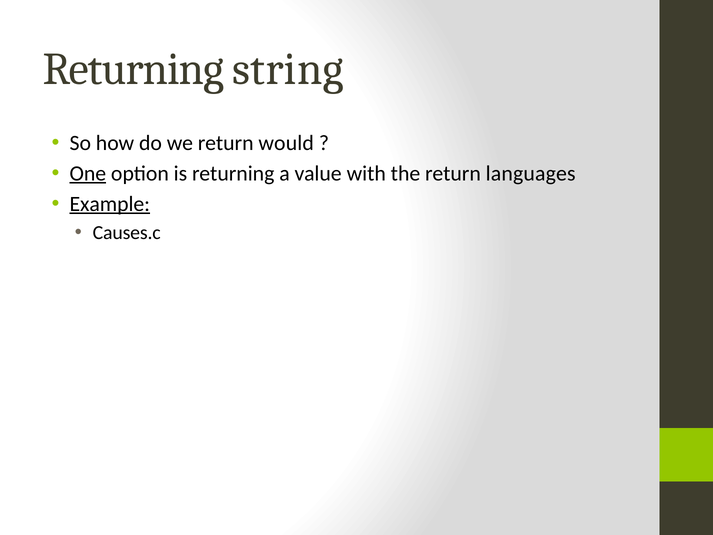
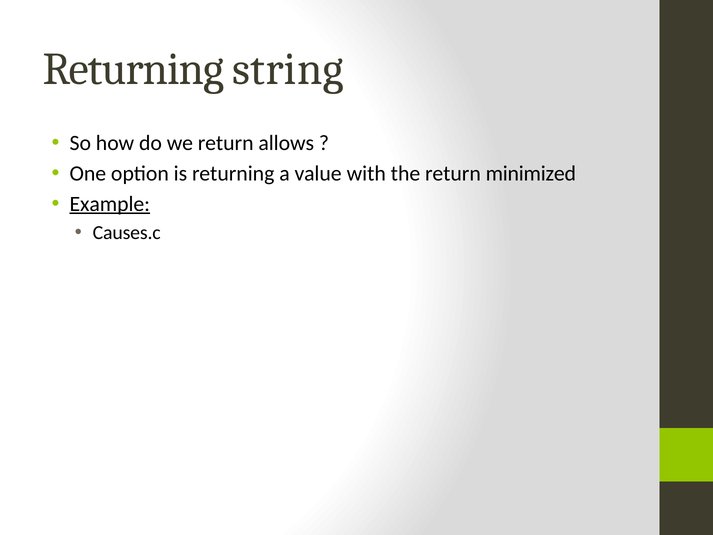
would: would -> allows (286, 143)
One underline: present -> none (88, 173)
languages: languages -> minimized (531, 173)
